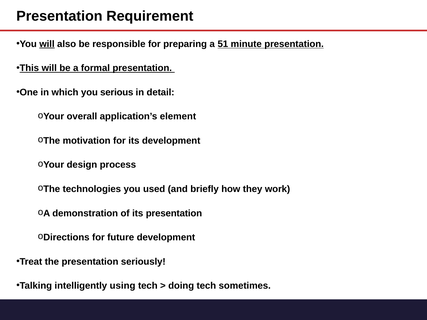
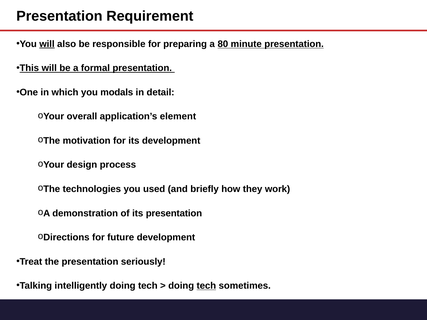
51: 51 -> 80 (223, 44)
serious: serious -> modals (117, 92)
intelligently using: using -> doing (123, 286)
tech underline: none -> present (206, 286)
